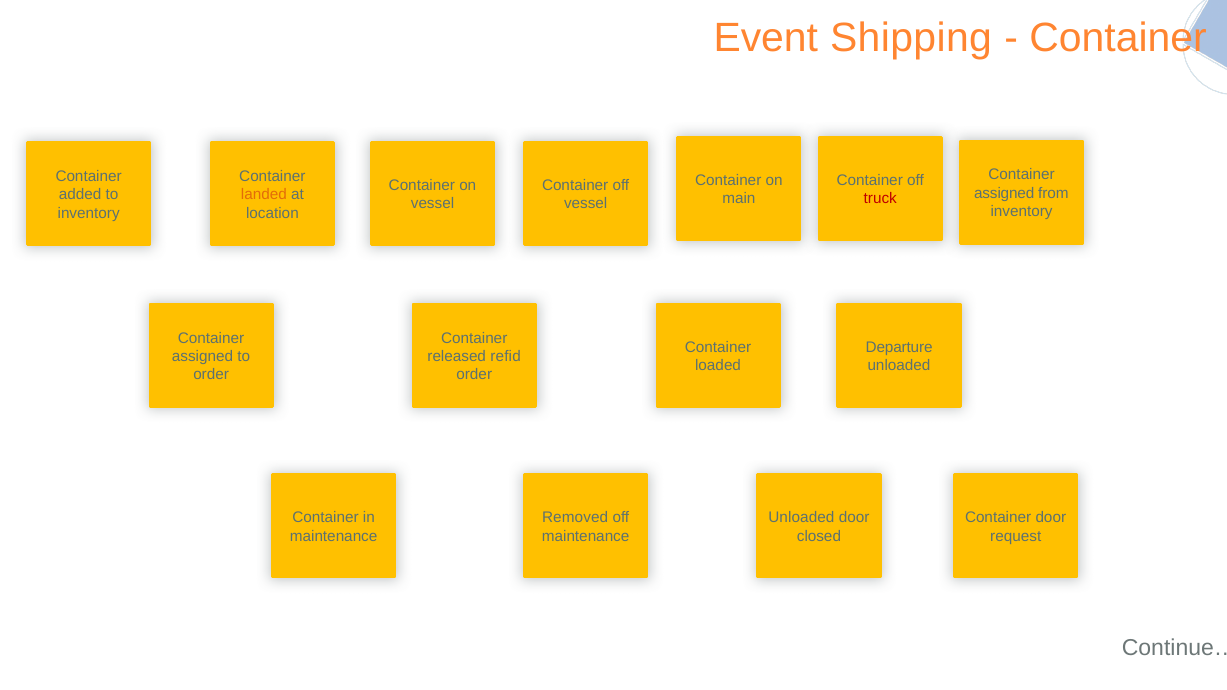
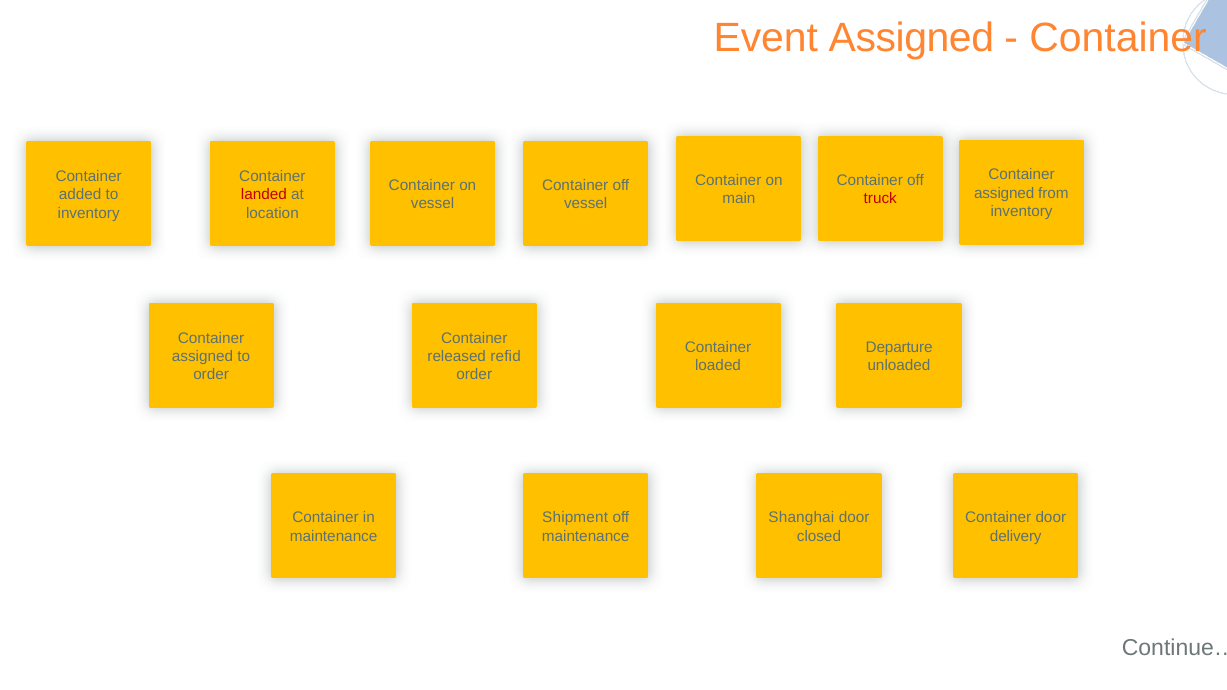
Event Shipping: Shipping -> Assigned (911, 38)
landed colour: orange -> red (264, 195)
Removed: Removed -> Shipment (575, 518)
Unloaded: Unloaded -> Shanghai (801, 518)
request: request -> delivery (1016, 536)
